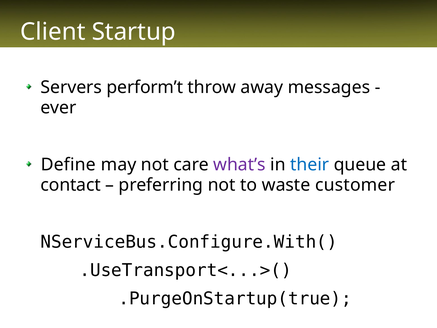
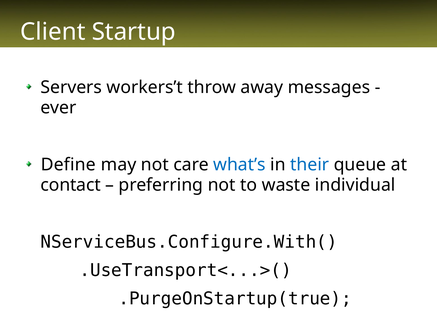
perform’t: perform’t -> workers’t (145, 87)
what’s colour: purple -> blue (239, 164)
customer: customer -> individual (355, 185)
